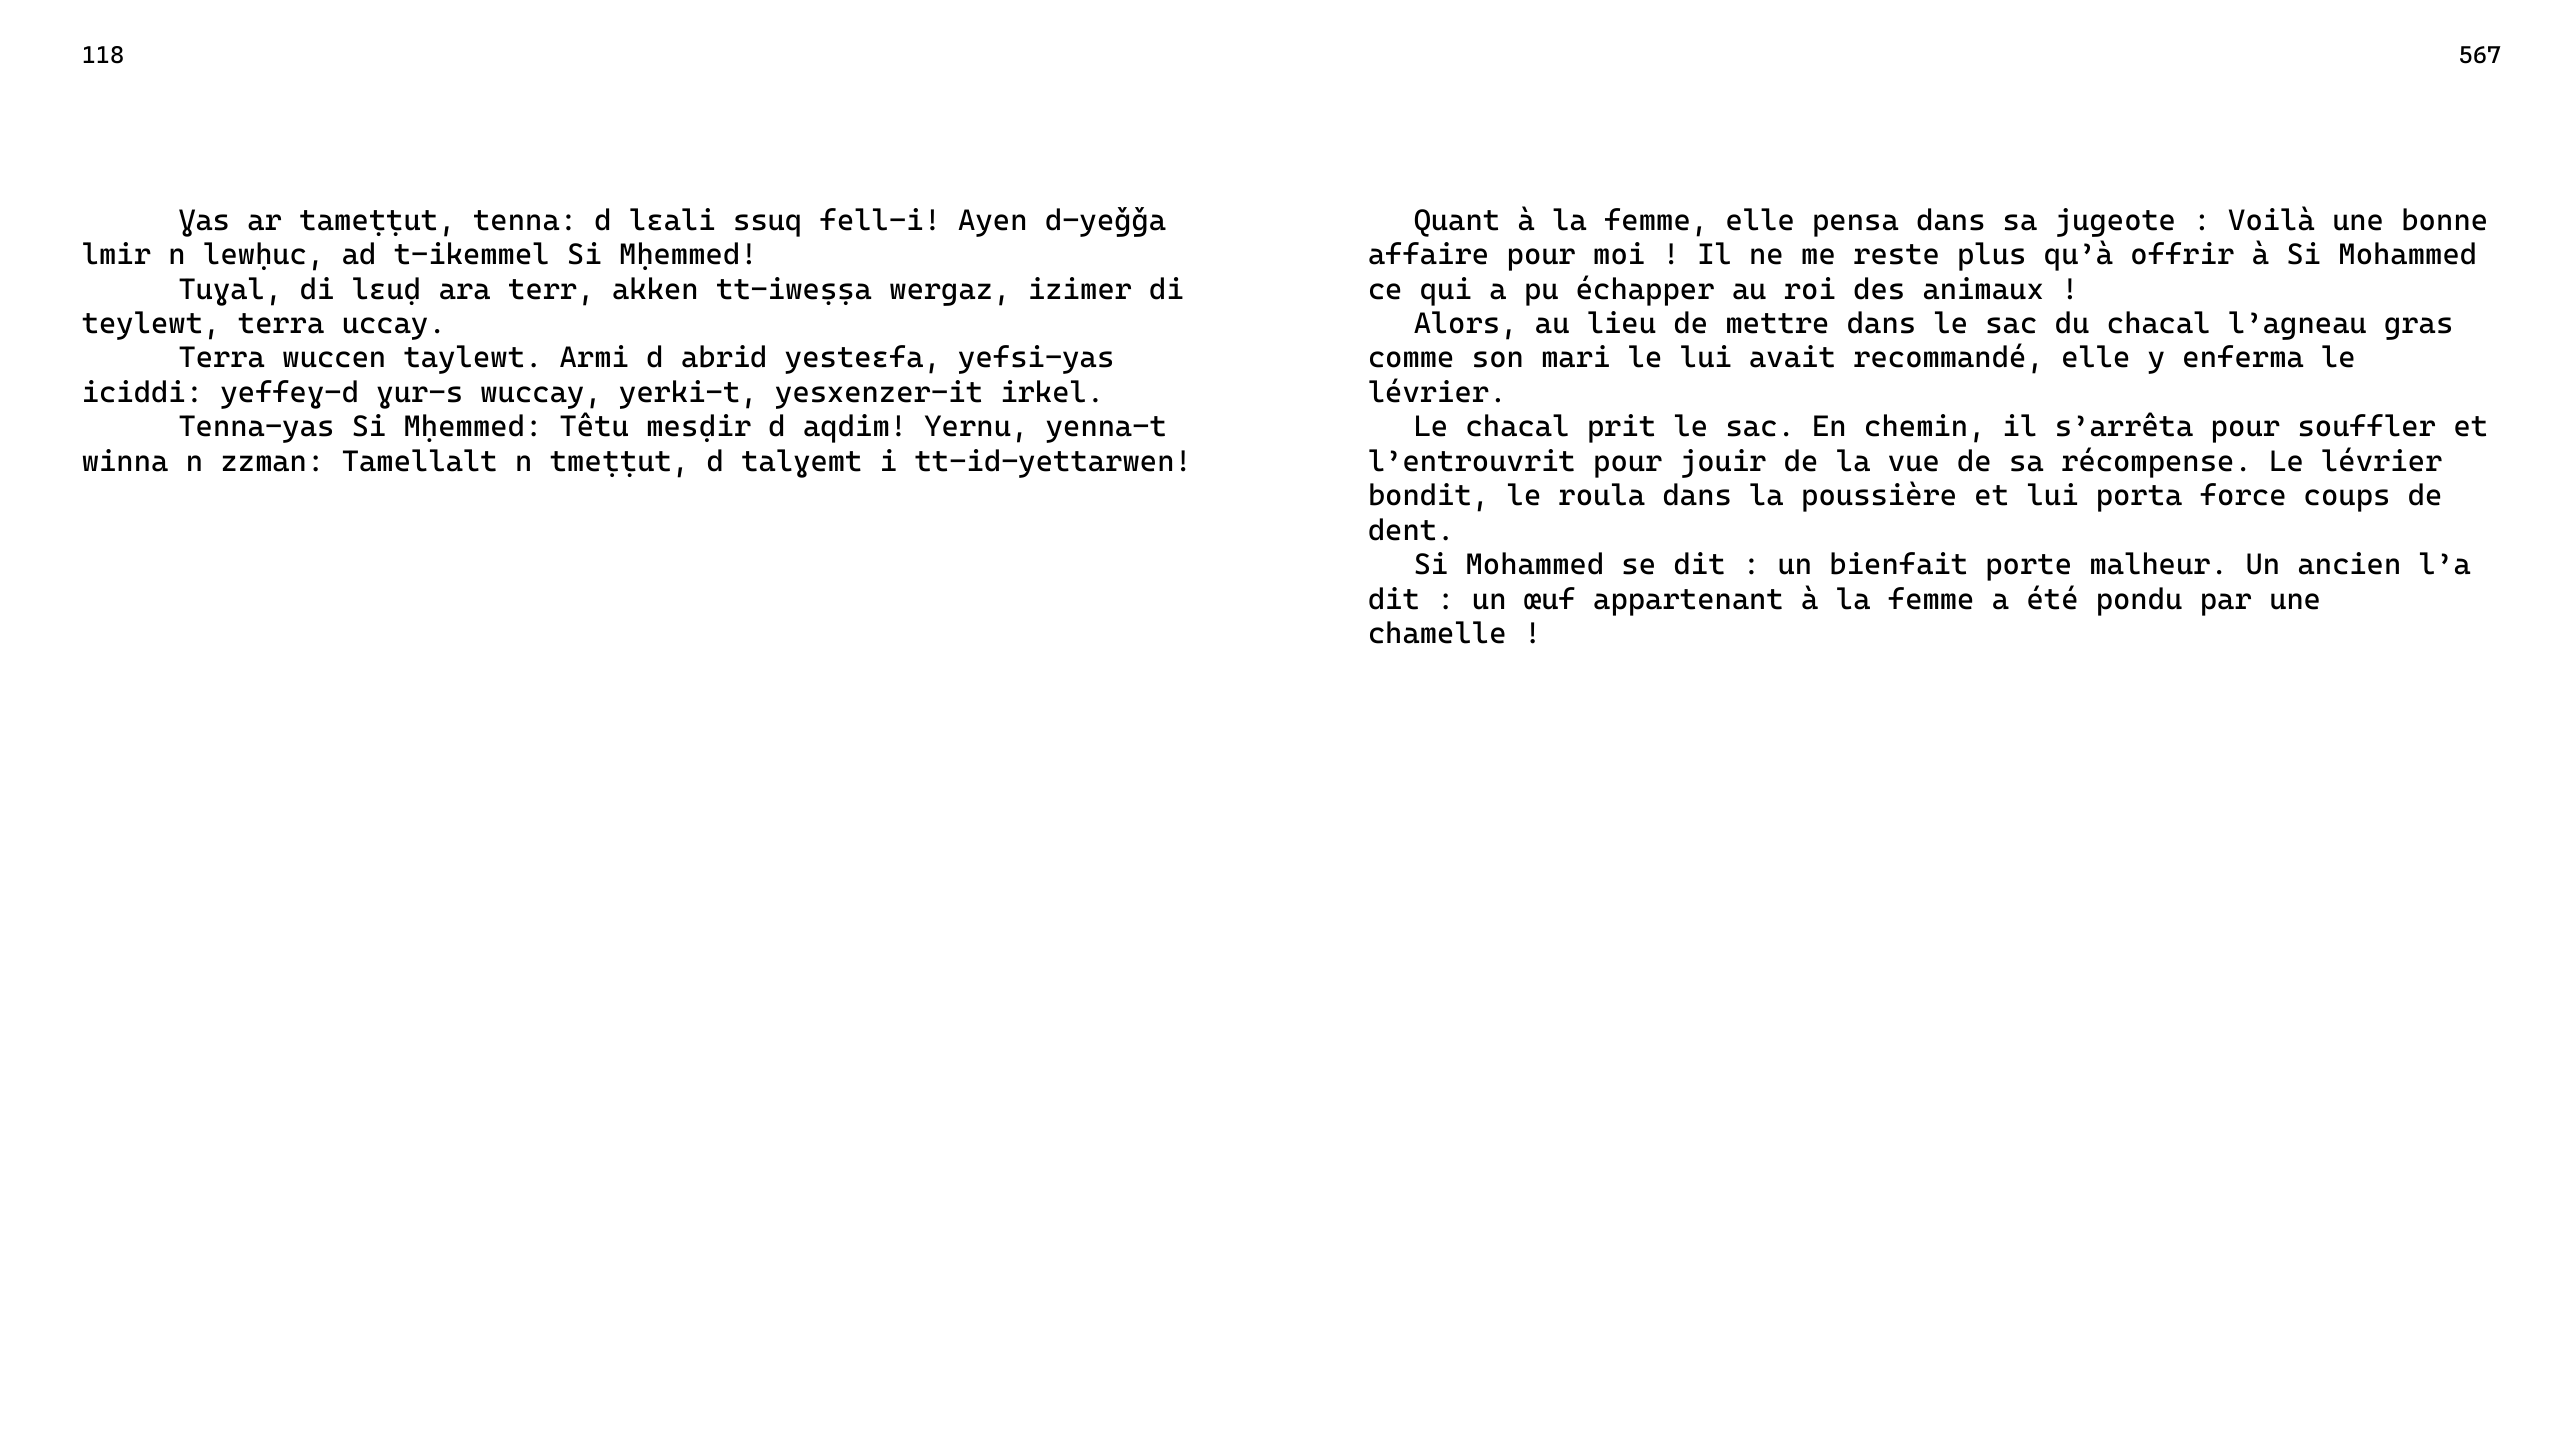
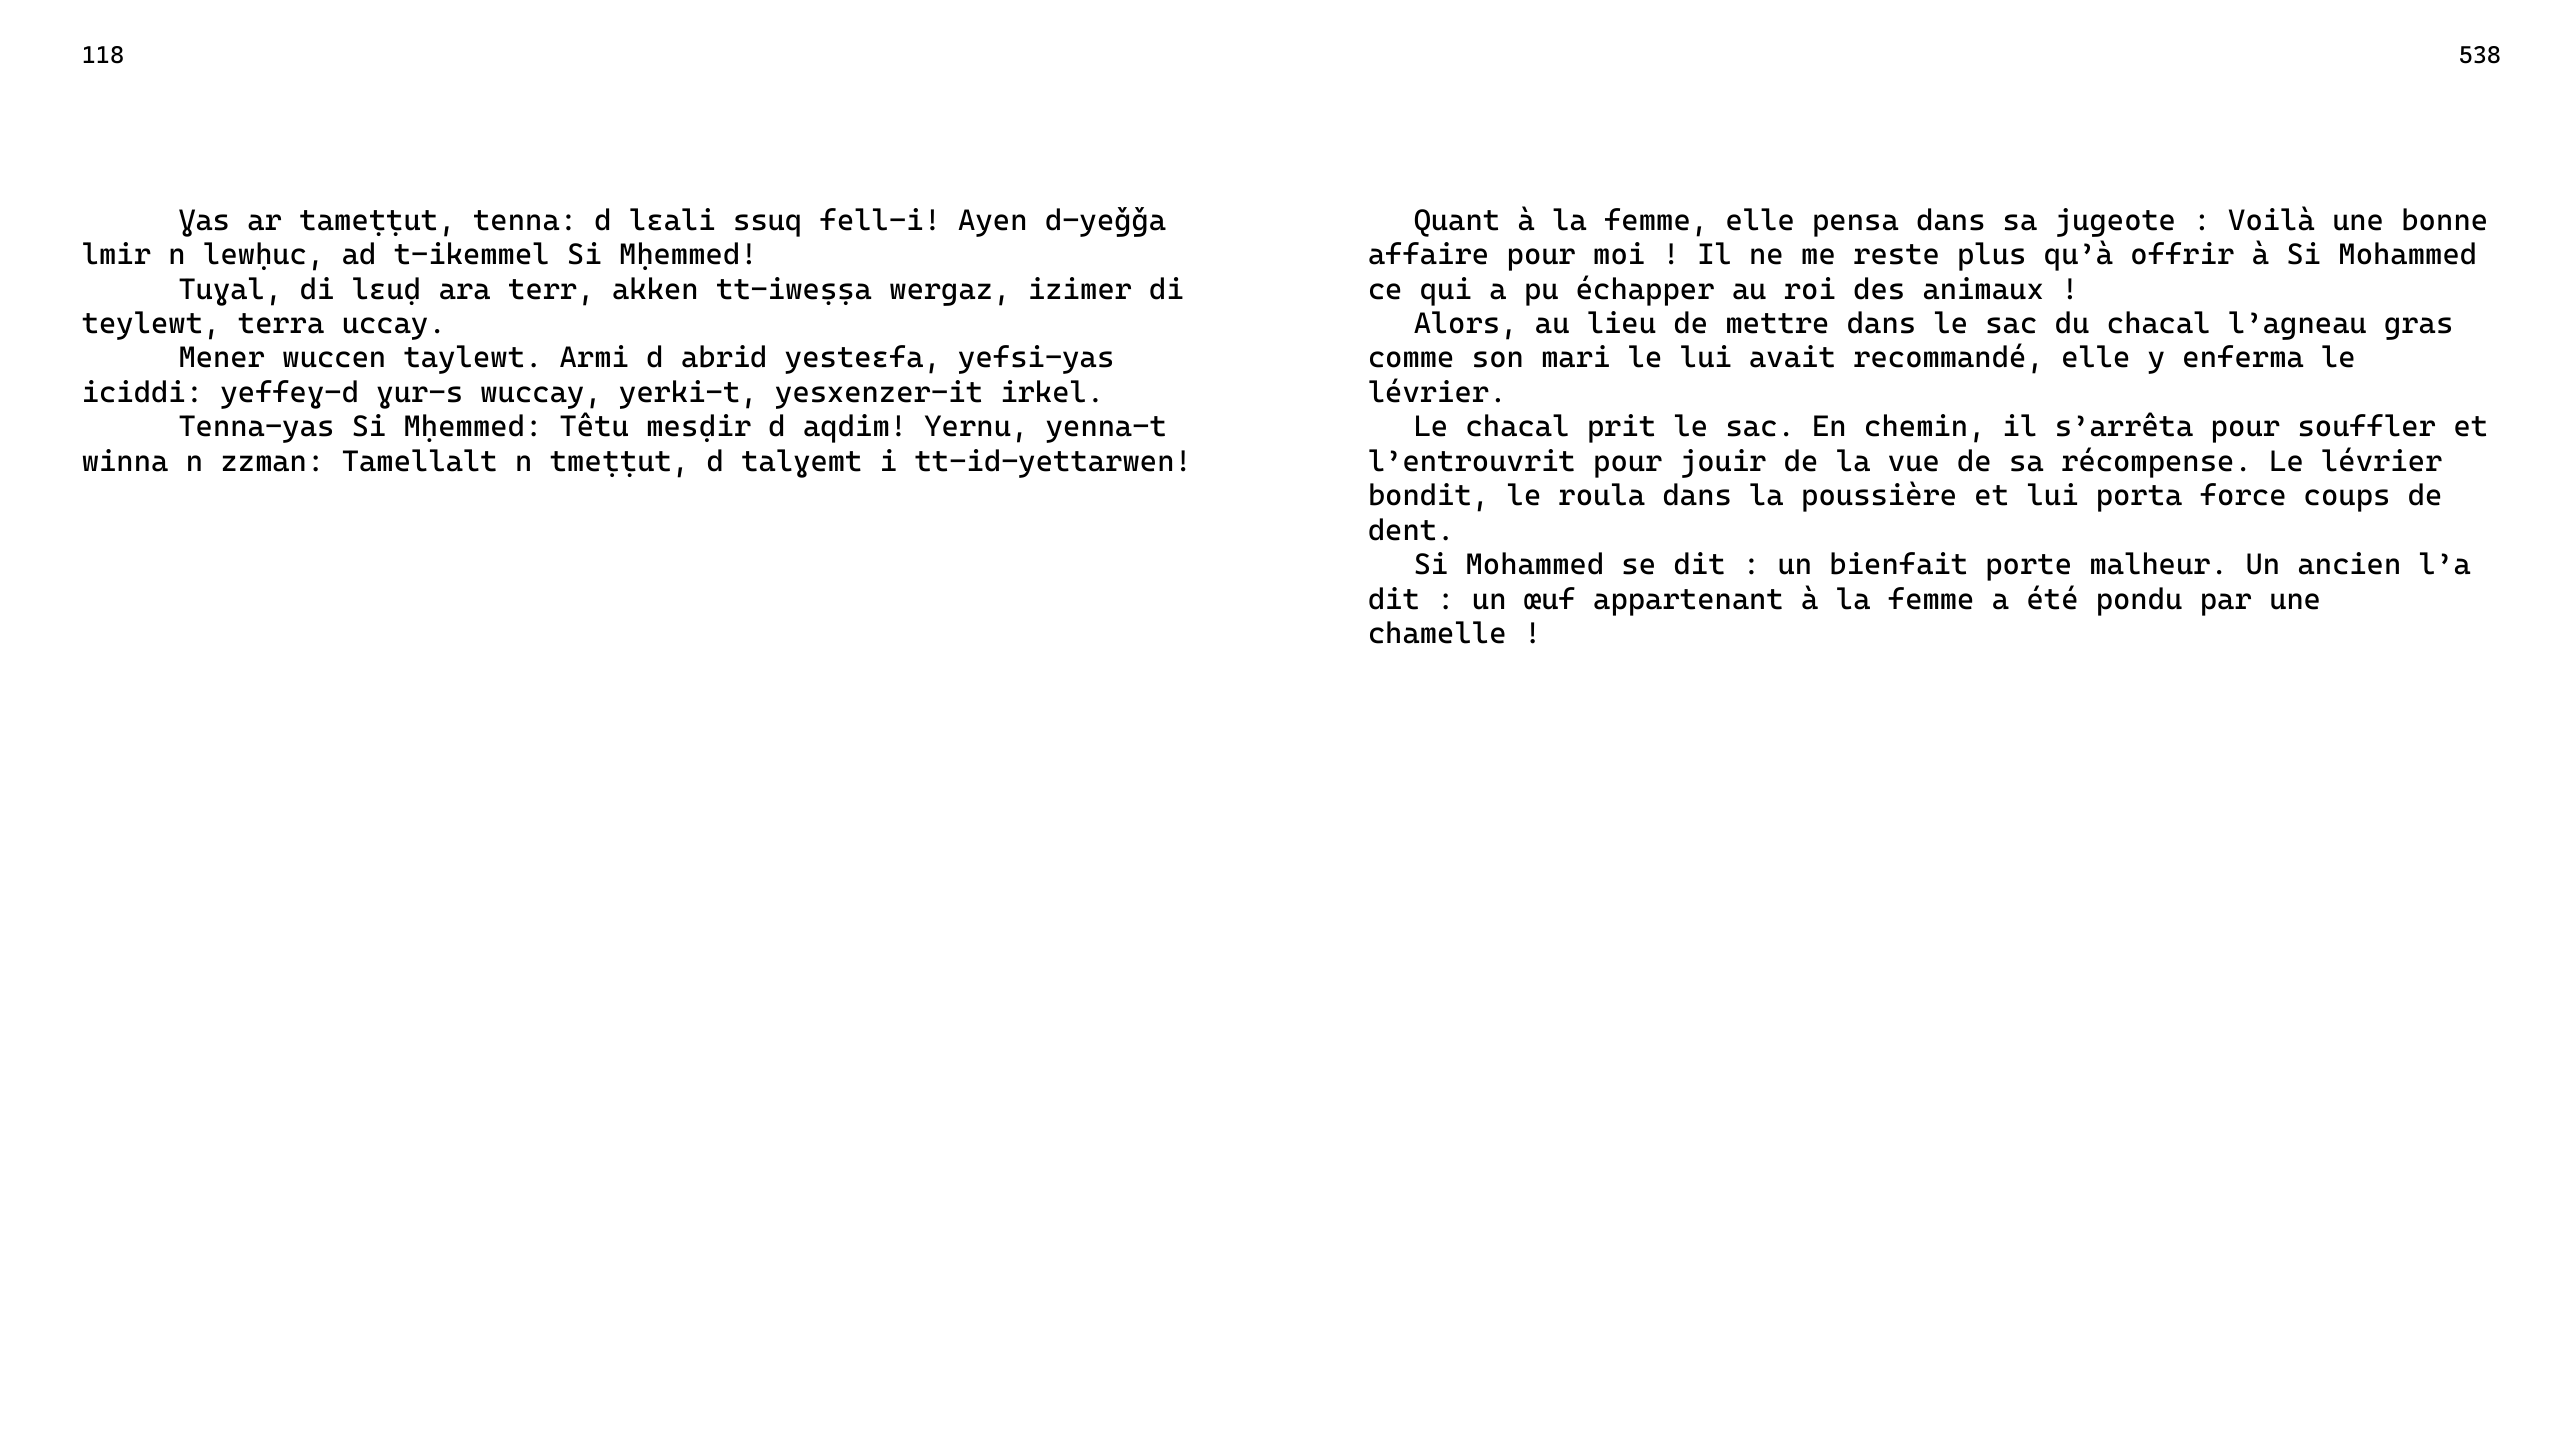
567: 567 -> 538 (2480, 56)
Terra: Terra -> Mener (222, 358)
